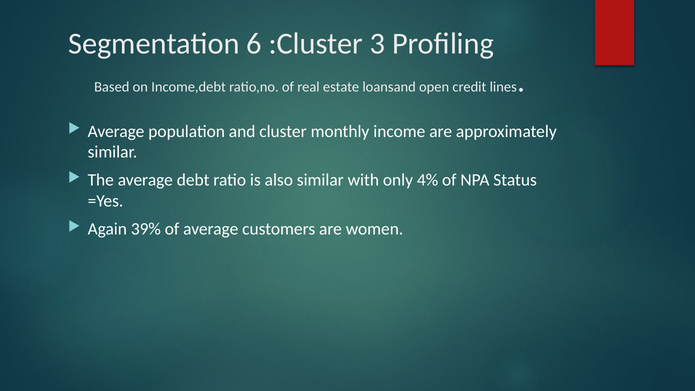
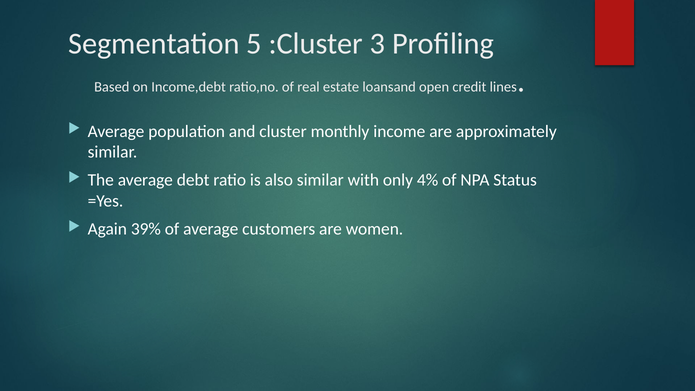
6: 6 -> 5 (254, 44)
